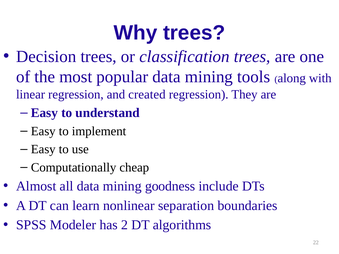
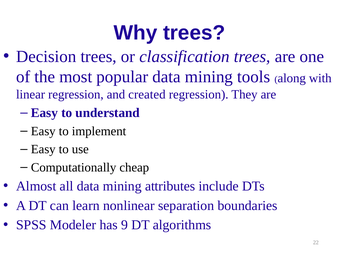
goodness: goodness -> attributes (170, 186)
2: 2 -> 9 (125, 225)
